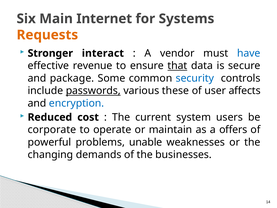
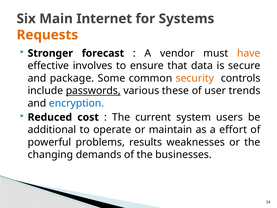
interact: interact -> forecast (103, 53)
have colour: blue -> orange (249, 53)
revenue: revenue -> involves (93, 66)
that underline: present -> none (177, 66)
security colour: blue -> orange (195, 78)
affects: affects -> trends (245, 91)
corporate: corporate -> additional (52, 130)
offers: offers -> effort (233, 130)
unable: unable -> results (146, 142)
